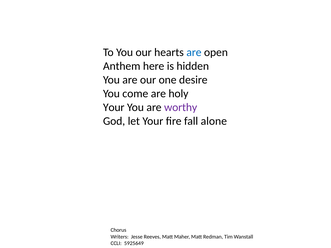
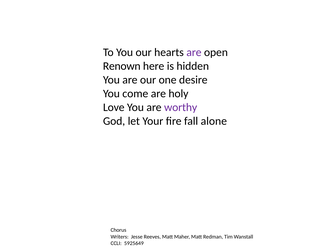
are colour: blue -> purple (194, 52)
Anthem: Anthem -> Renown (122, 66)
Your: Your -> Love (114, 107)
